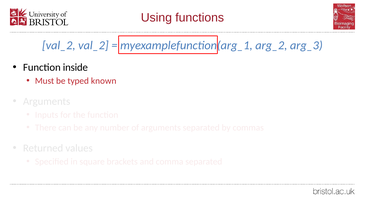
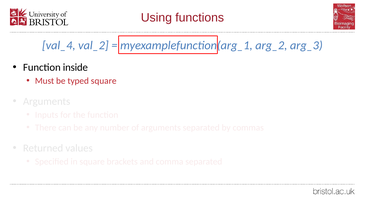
val_2: val_2 -> val_4 (59, 45)
typed known: known -> square (104, 81)
